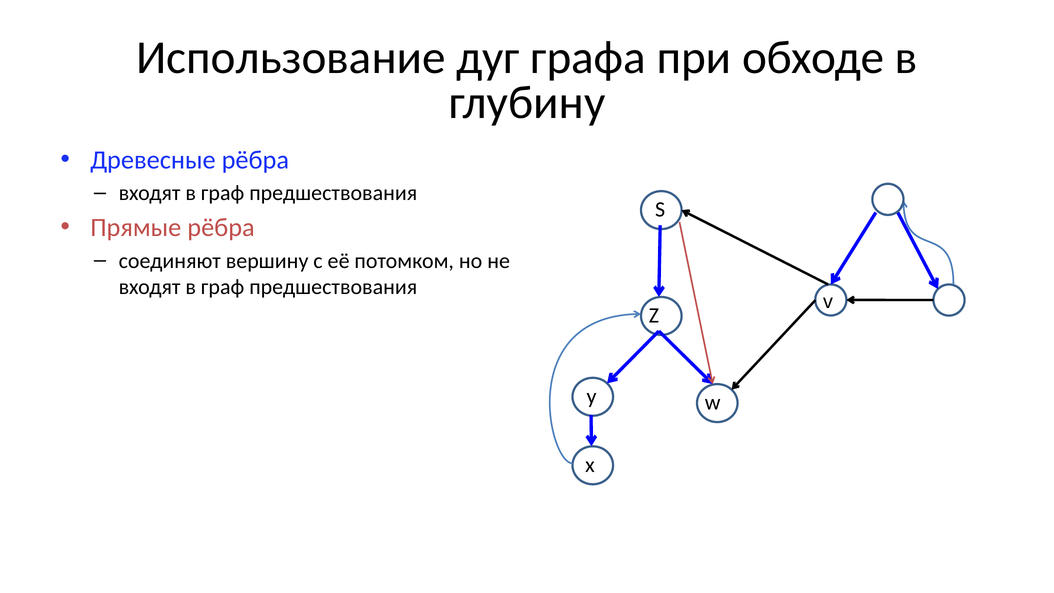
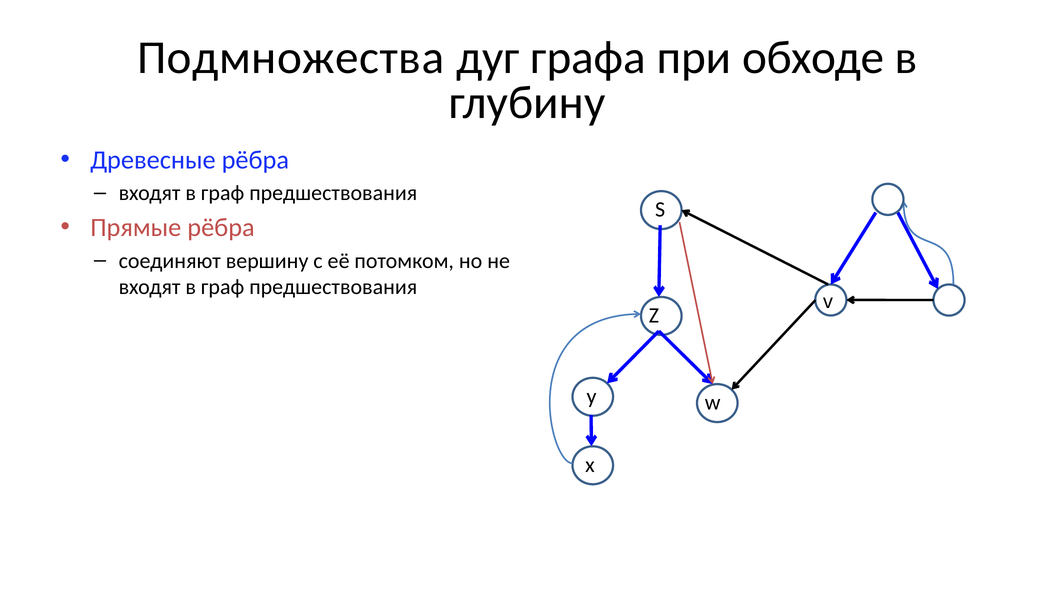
Использование: Использование -> Подмножества (291, 58)
